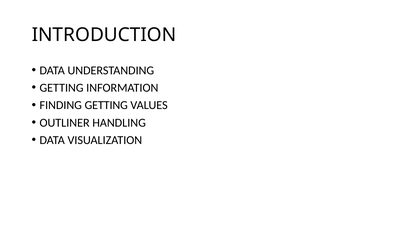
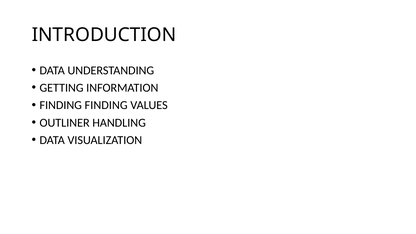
FINDING GETTING: GETTING -> FINDING (106, 105)
